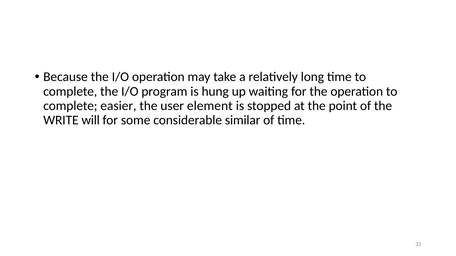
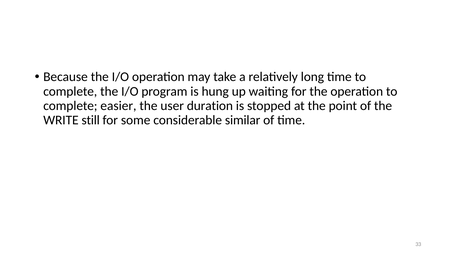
element: element -> duration (210, 106)
will: will -> still (91, 120)
